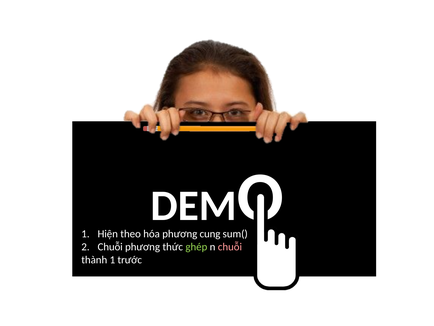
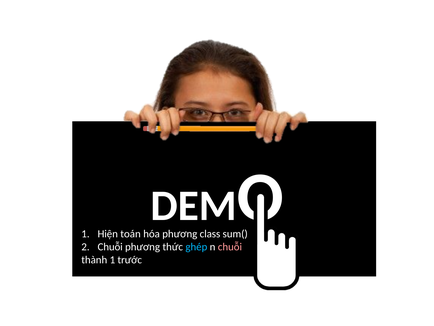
theo: theo -> toán (131, 234)
cung: cung -> class (210, 234)
ghép colour: light green -> light blue (196, 247)
